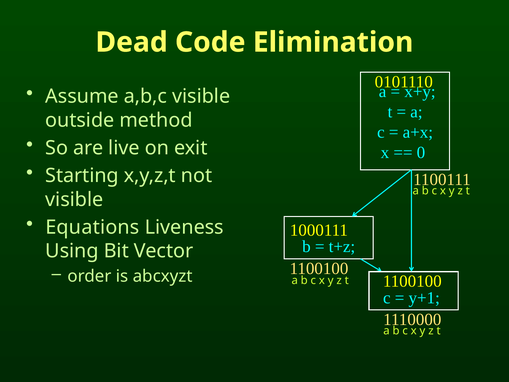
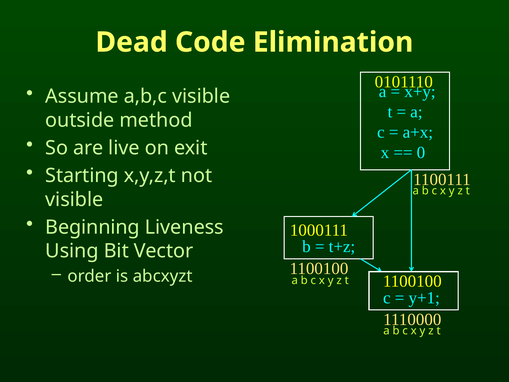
Equations: Equations -> Beginning (93, 227)
